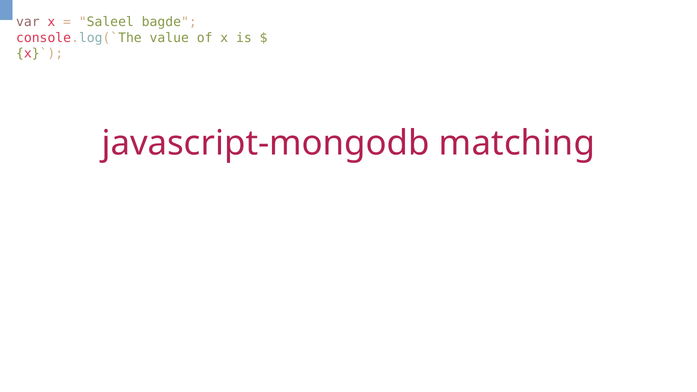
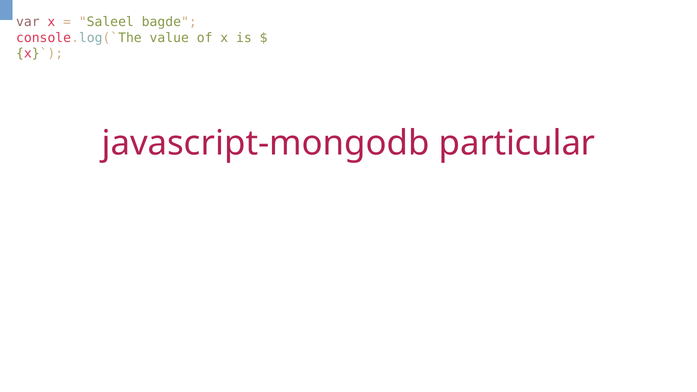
matching: matching -> particular (517, 144)
